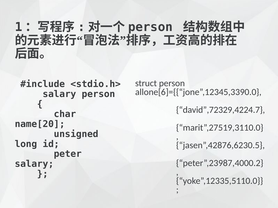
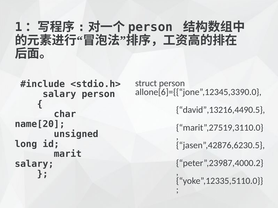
david”,72329,4224.7: david”,72329,4224.7 -> david”,13216,4490.5 (221, 110)
peter: peter -> marit (68, 154)
